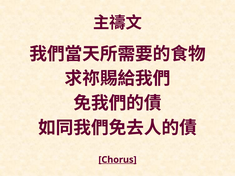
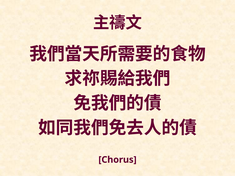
Chorus underline: present -> none (118, 160)
